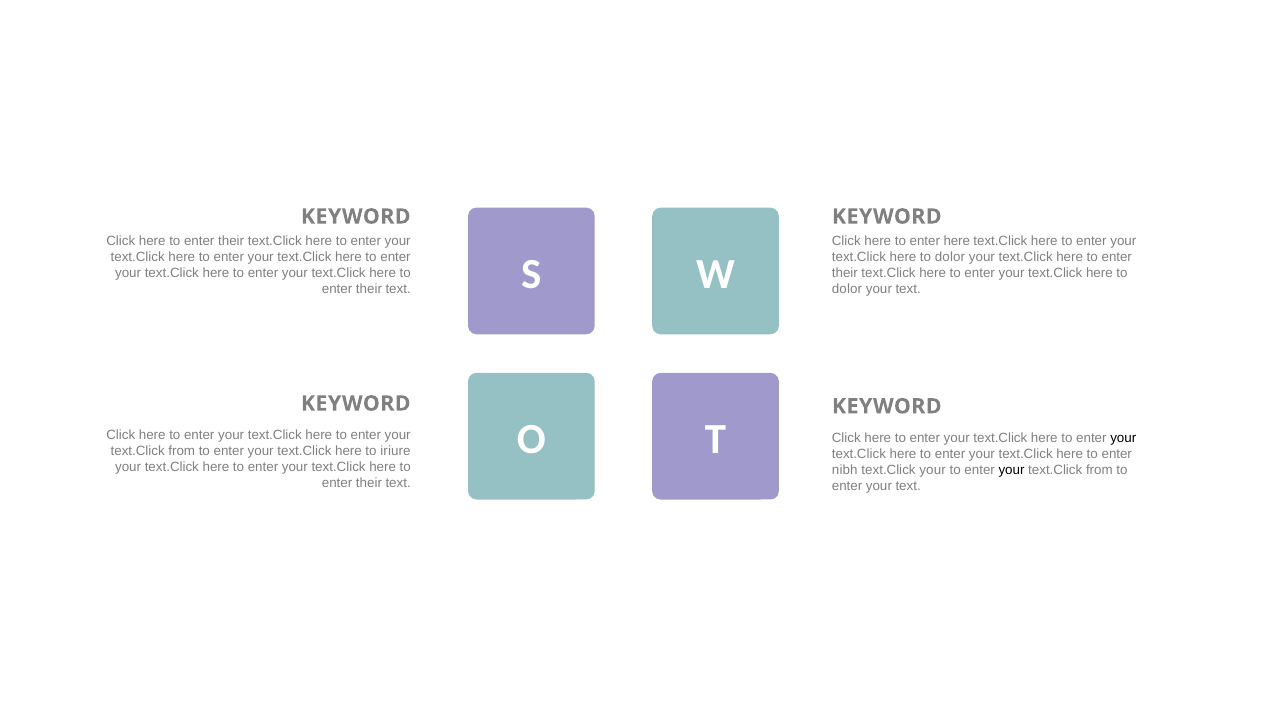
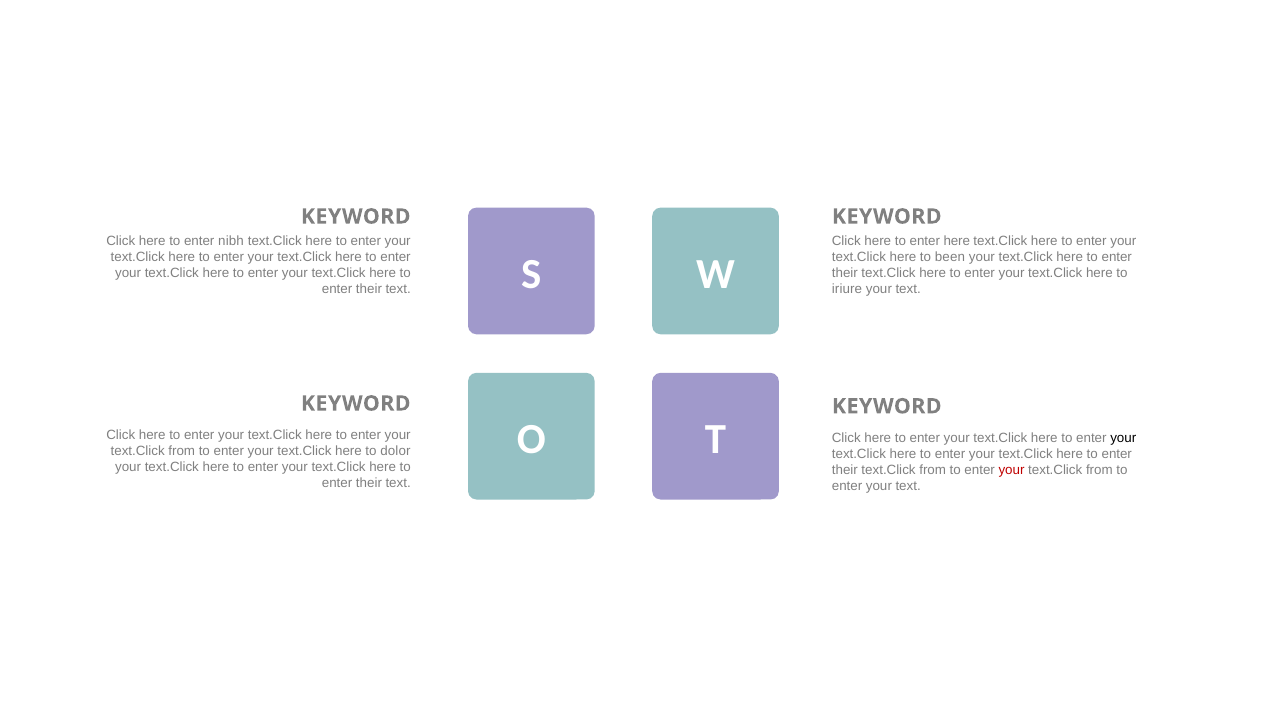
their: their -> nibh (231, 241)
dolor: dolor -> been (950, 257)
dolor: dolor -> iriure (847, 289)
iriure: iriure -> dolor (395, 451)
nibh: nibh -> their (845, 470)
your: your -> from (933, 470)
your colour: black -> red (1012, 470)
